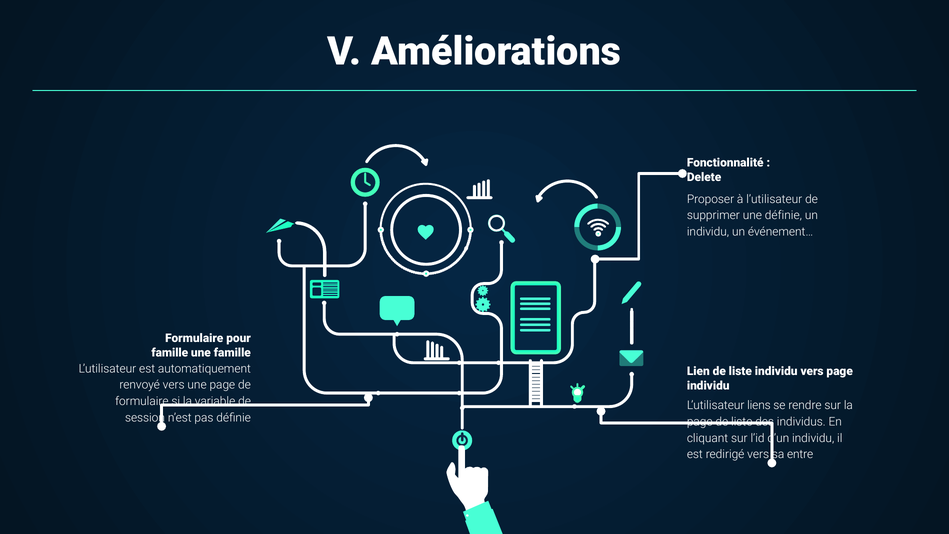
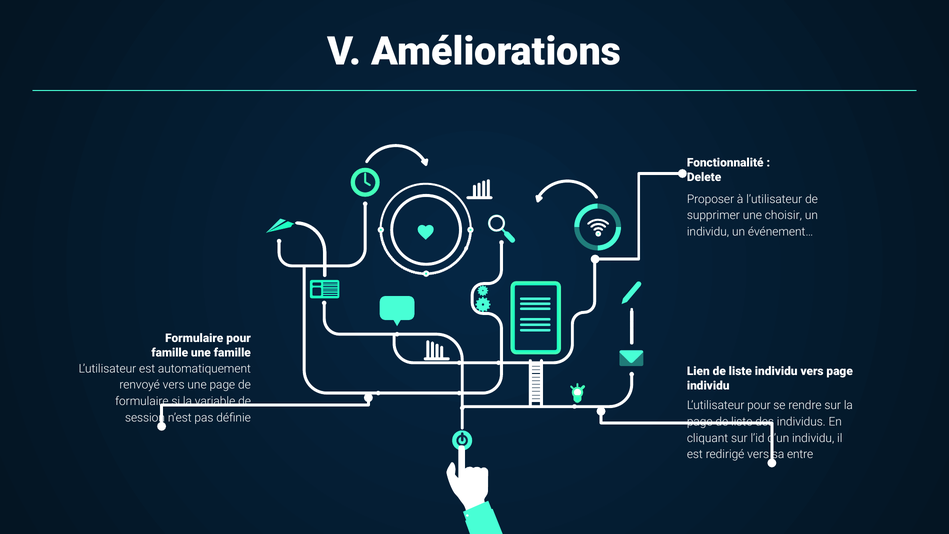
une définie: définie -> choisir (783, 215)
L’utilisateur liens: liens -> pour (759, 405)
